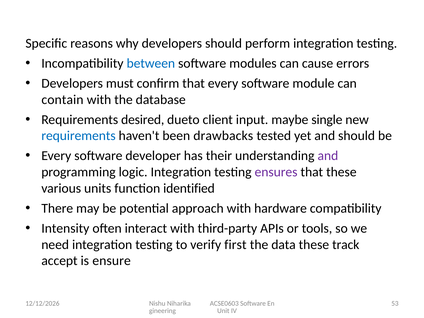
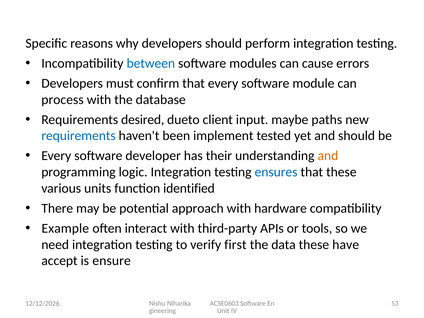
contain: contain -> process (63, 100)
single: single -> paths (327, 120)
drawbacks: drawbacks -> implement (223, 136)
and colour: purple -> orange (328, 156)
ensures colour: purple -> blue (276, 172)
Intensity: Intensity -> Example (65, 228)
track: track -> have (346, 245)
